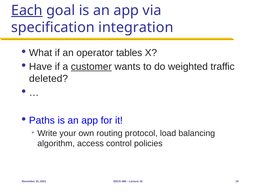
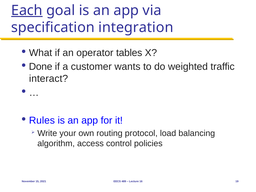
Have: Have -> Done (41, 67)
customer underline: present -> none (91, 67)
deleted: deleted -> interact (49, 79)
Paths: Paths -> Rules (42, 121)
